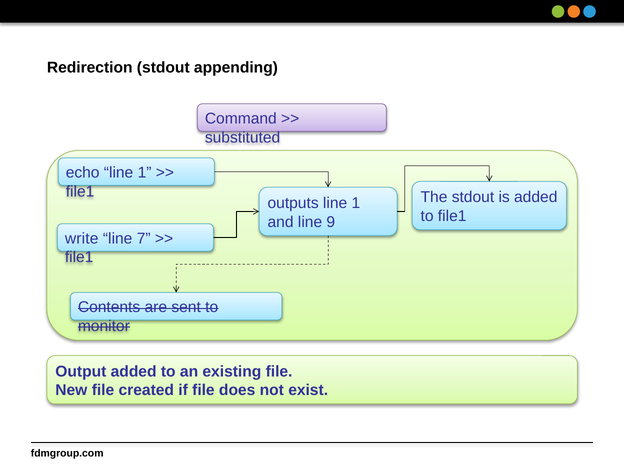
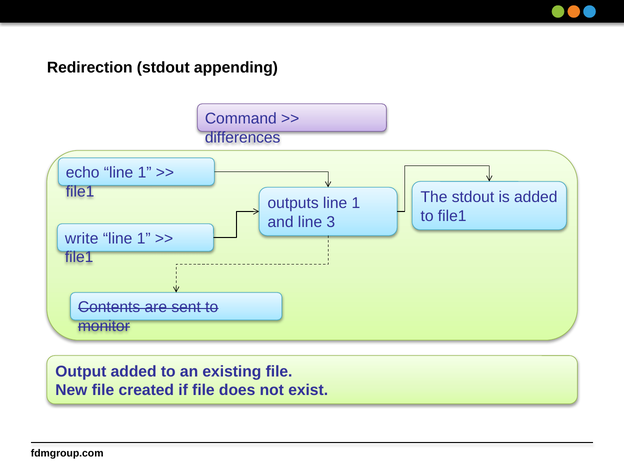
substituted: substituted -> differences (243, 137)
9: 9 -> 3 (331, 222)
7: 7 -> 1 (144, 239)
